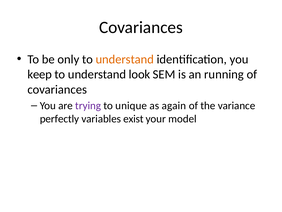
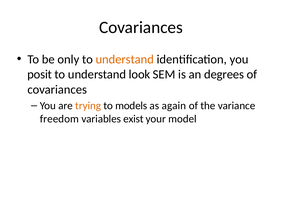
keep: keep -> posit (40, 74)
running: running -> degrees (224, 74)
trying colour: purple -> orange (88, 105)
unique: unique -> models (131, 105)
perfectly: perfectly -> freedom (59, 119)
